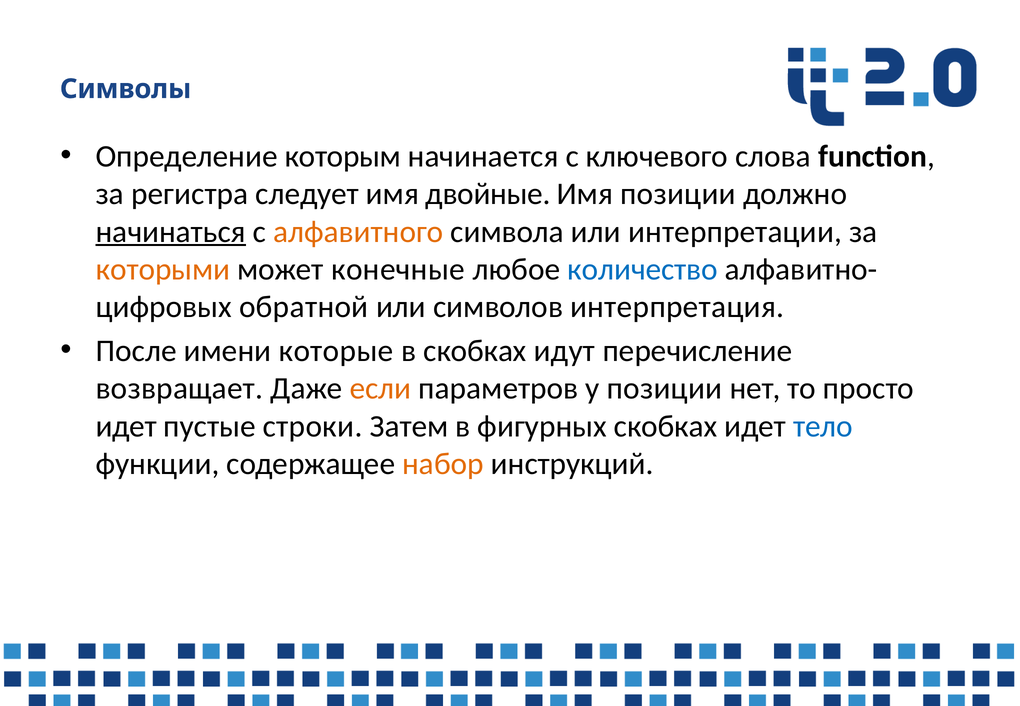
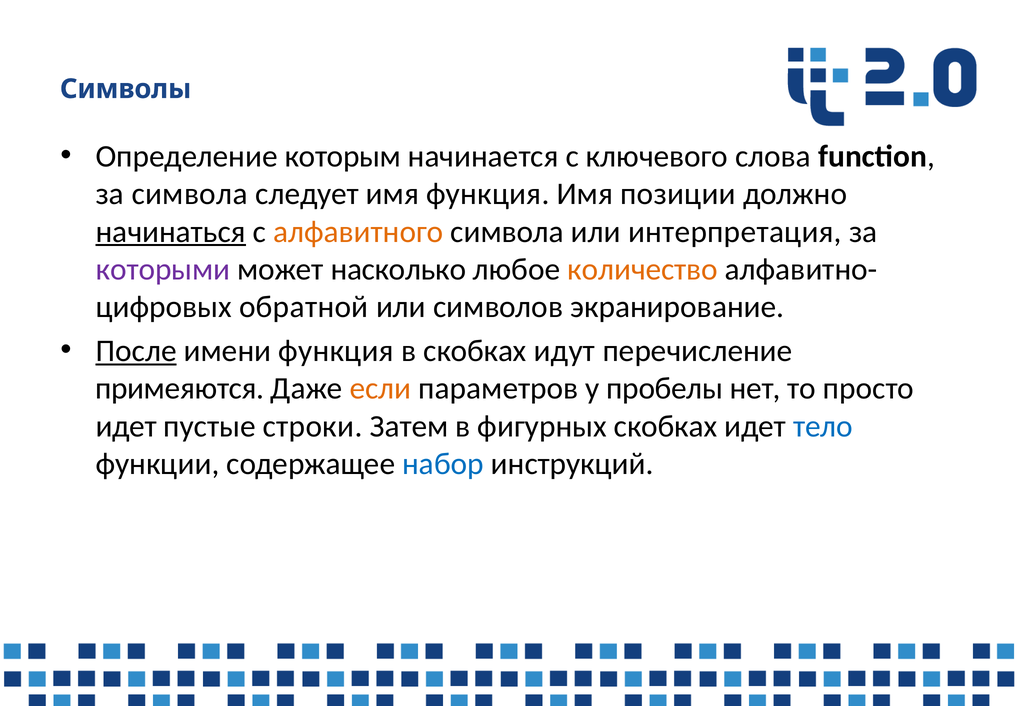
за регистра: регистра -> символа (190, 194)
имя двойные: двойные -> функция (488, 194)
интерпретации: интерпретации -> интерпретация (735, 232)
которыми colour: orange -> purple (163, 269)
конечные: конечные -> насколько (398, 269)
количество colour: blue -> orange (643, 269)
интерпретация: интерпретация -> экранирование (677, 307)
После underline: none -> present (136, 351)
имени которые: которые -> функция (336, 351)
возвращает: возвращает -> примеяются (180, 389)
у позиции: позиции -> пробелы (665, 389)
набор colour: orange -> blue (443, 464)
